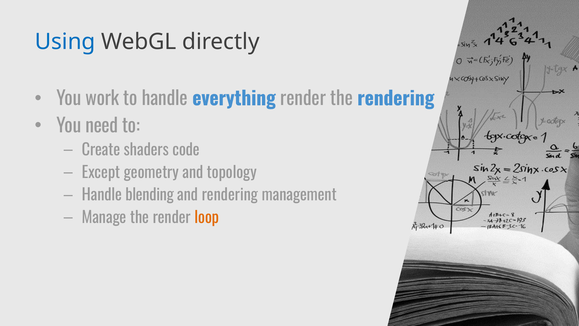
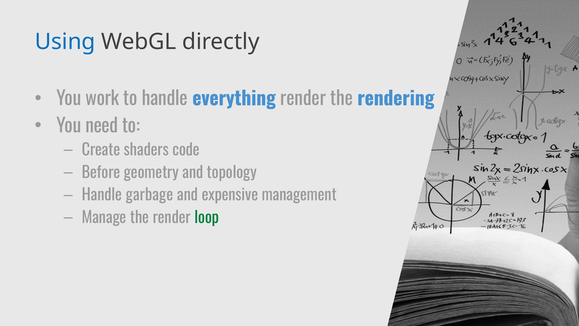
Except: Except -> Before (101, 173)
blending: blending -> garbage (150, 195)
and rendering: rendering -> expensive (230, 195)
loop colour: orange -> green (207, 218)
